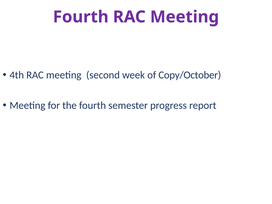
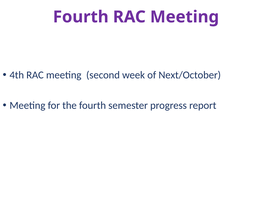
Copy/October: Copy/October -> Next/October (190, 75)
